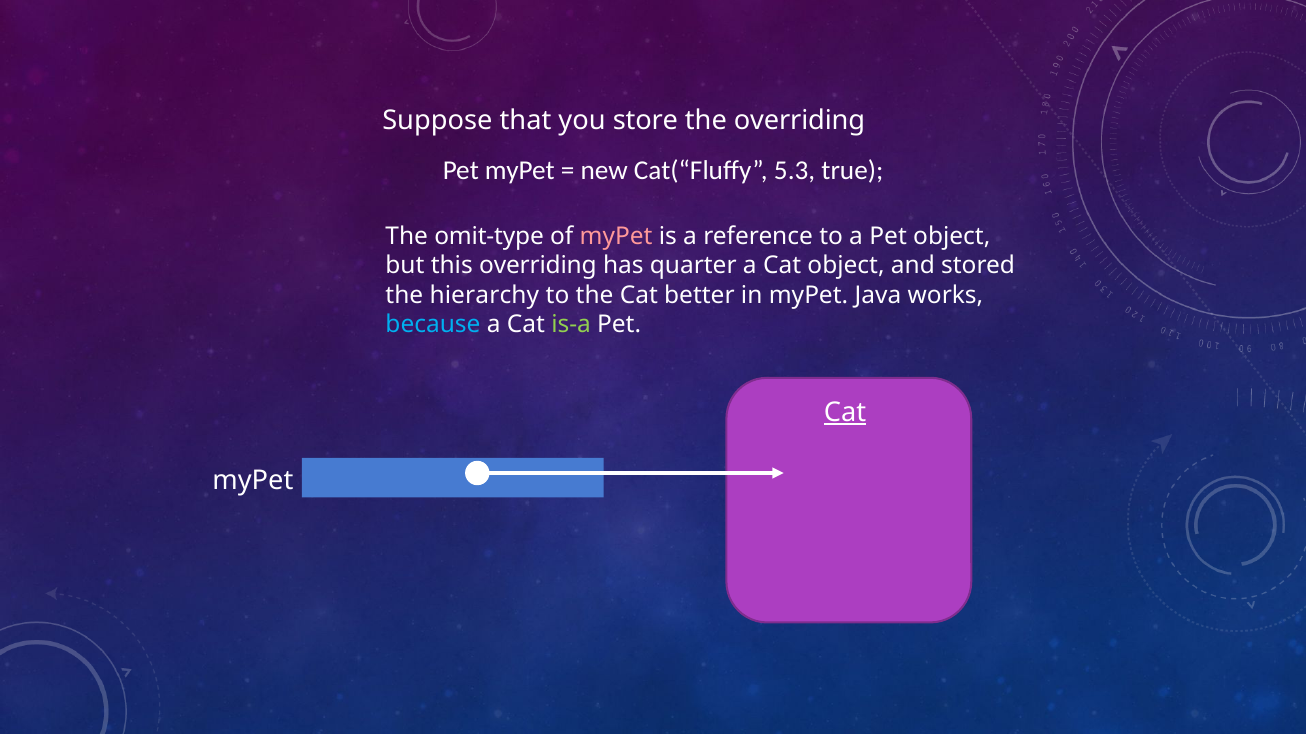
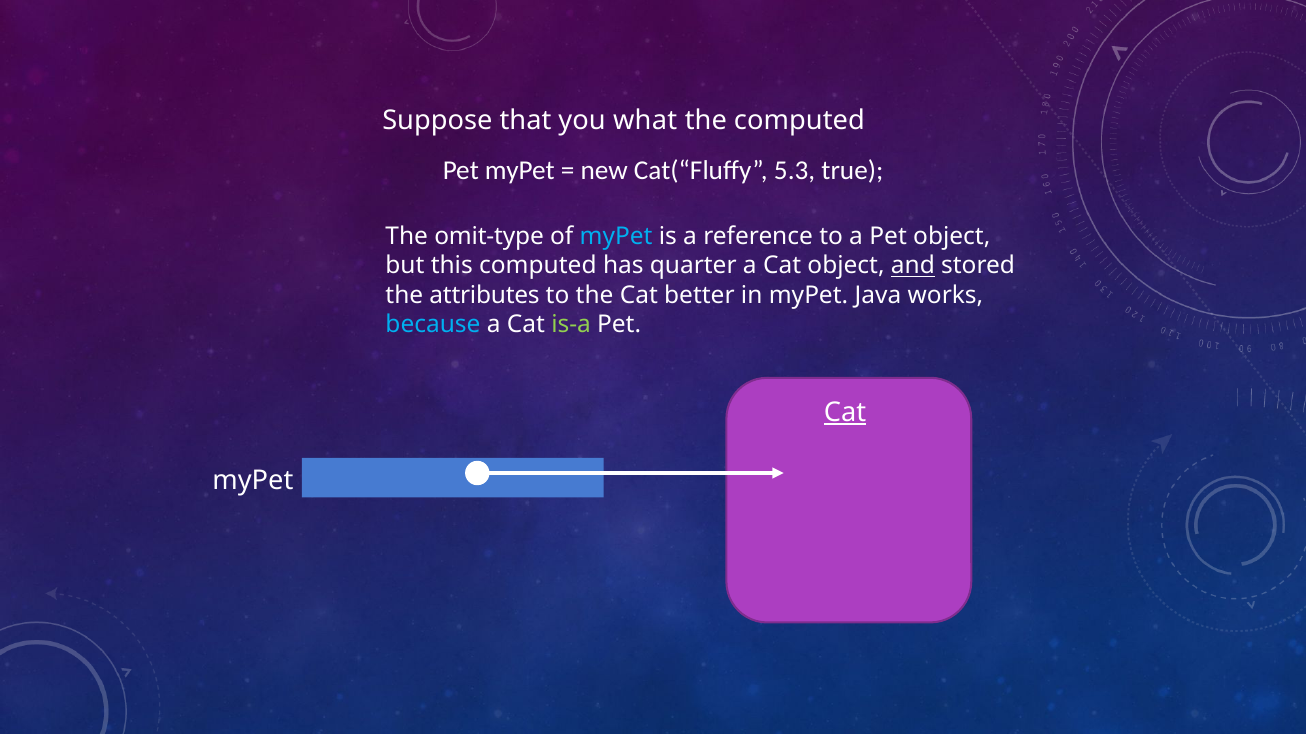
store: store -> what (645, 120)
the overriding: overriding -> computed (799, 120)
myPet colour: pink -> light blue (616, 237)
this overriding: overriding -> computed (538, 266)
and underline: none -> present (913, 266)
hierarchy: hierarchy -> attributes (485, 295)
